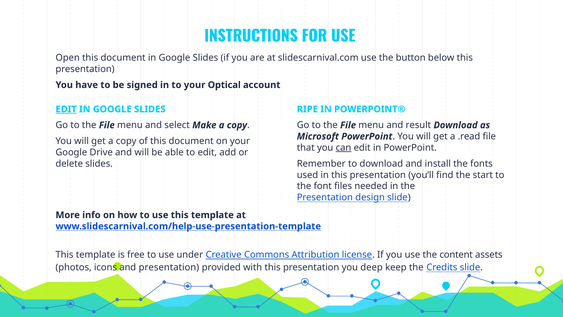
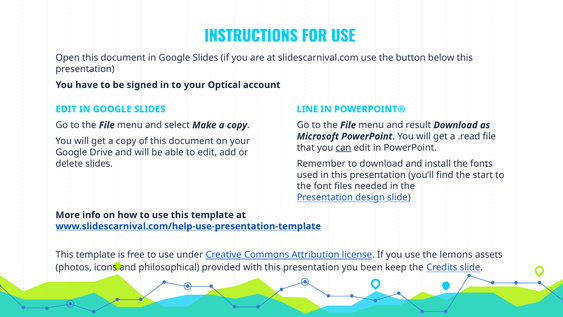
EDIT underline: present -> none (66, 109)
RIPE: RIPE -> LINE (307, 109)
content: content -> lemons (456, 255)
and presentation: presentation -> philosophical (169, 267)
deep: deep -> been (372, 267)
